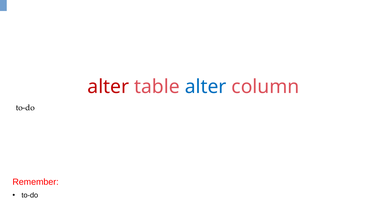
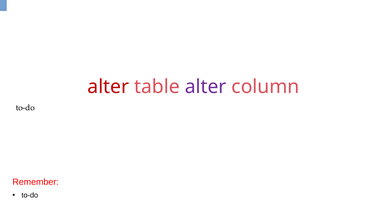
alter colour: blue -> purple (206, 87)
